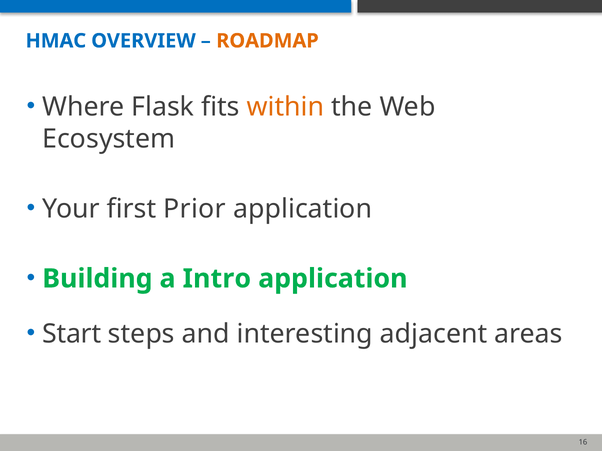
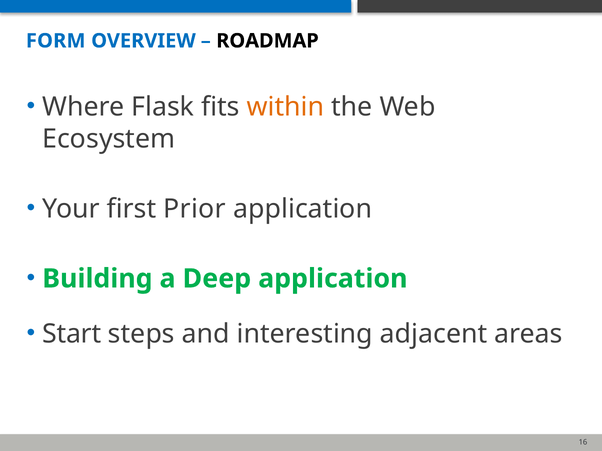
HMAC: HMAC -> FORM (56, 41)
ROADMAP colour: orange -> black (267, 41)
Intro: Intro -> Deep (217, 279)
